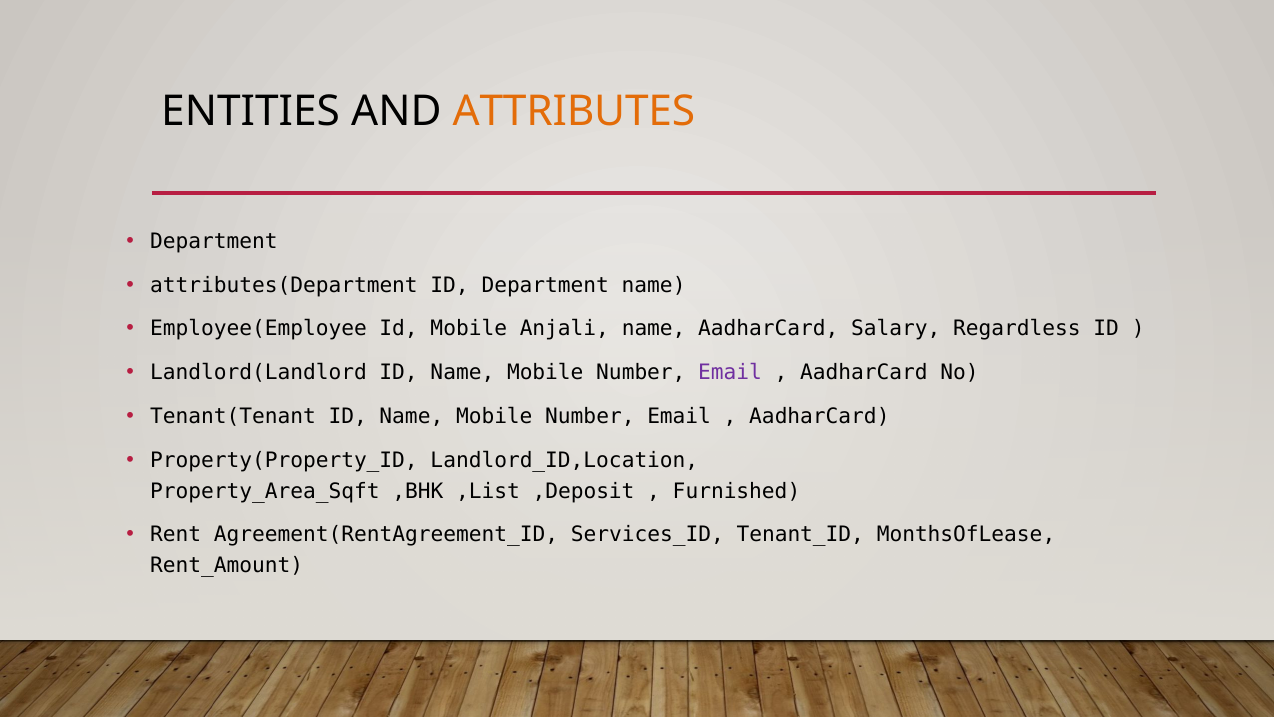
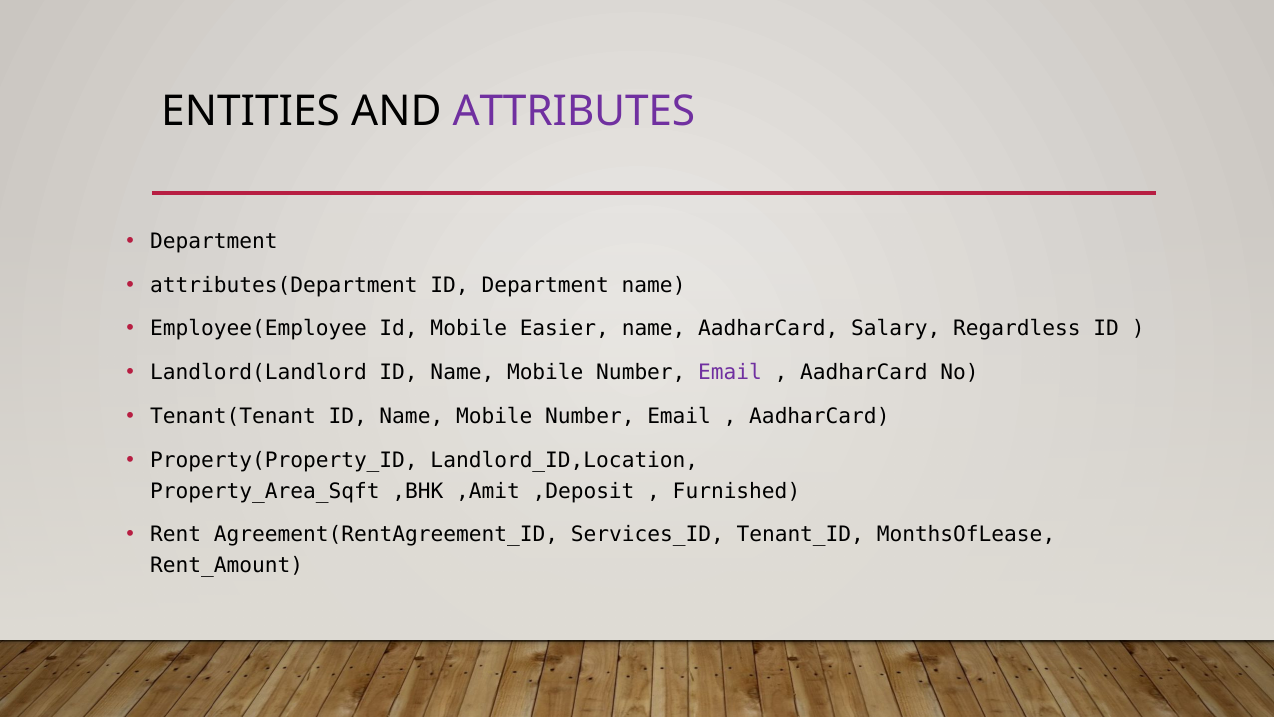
ATTRIBUTES colour: orange -> purple (574, 112)
Anjali: Anjali -> Easier (564, 329)
,List: ,List -> ,Amit (488, 491)
